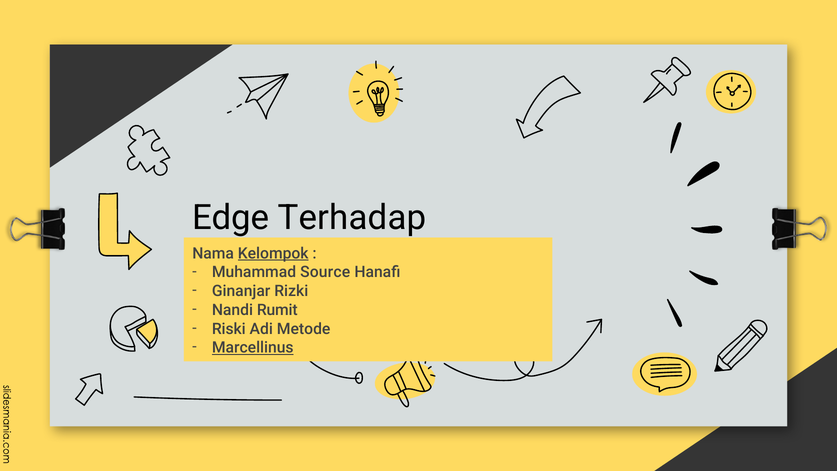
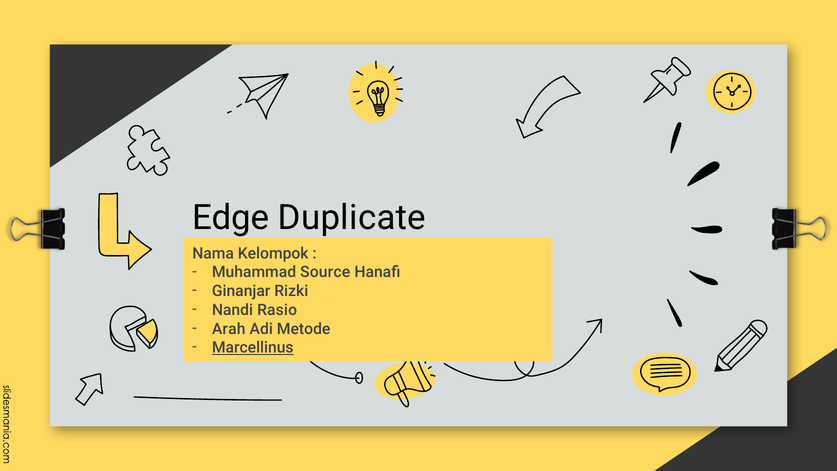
Terhadap: Terhadap -> Duplicate (352, 218)
Kelompok underline: present -> none (273, 253)
Rumit: Rumit -> Rasio (277, 310)
Riski: Riski -> Arah (229, 329)
